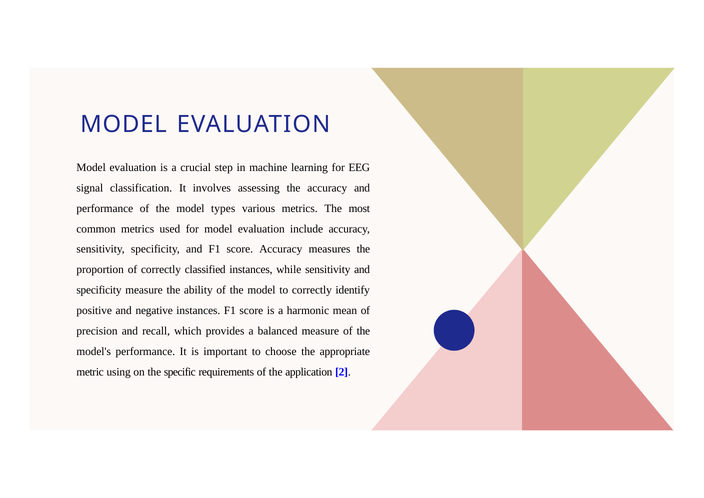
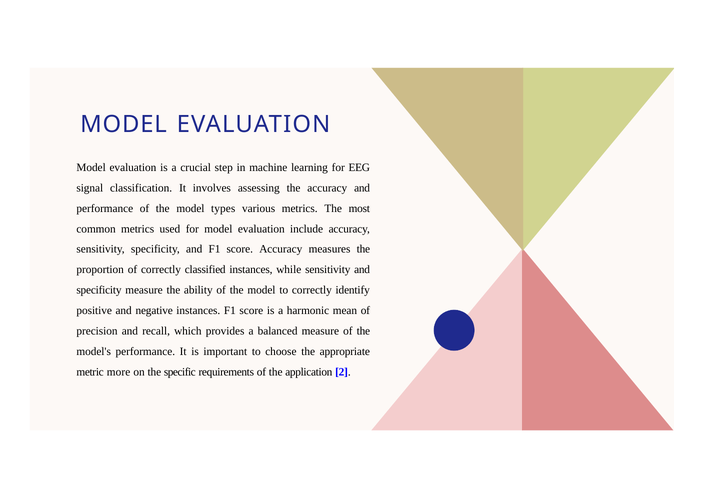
using: using -> more (119, 372)
